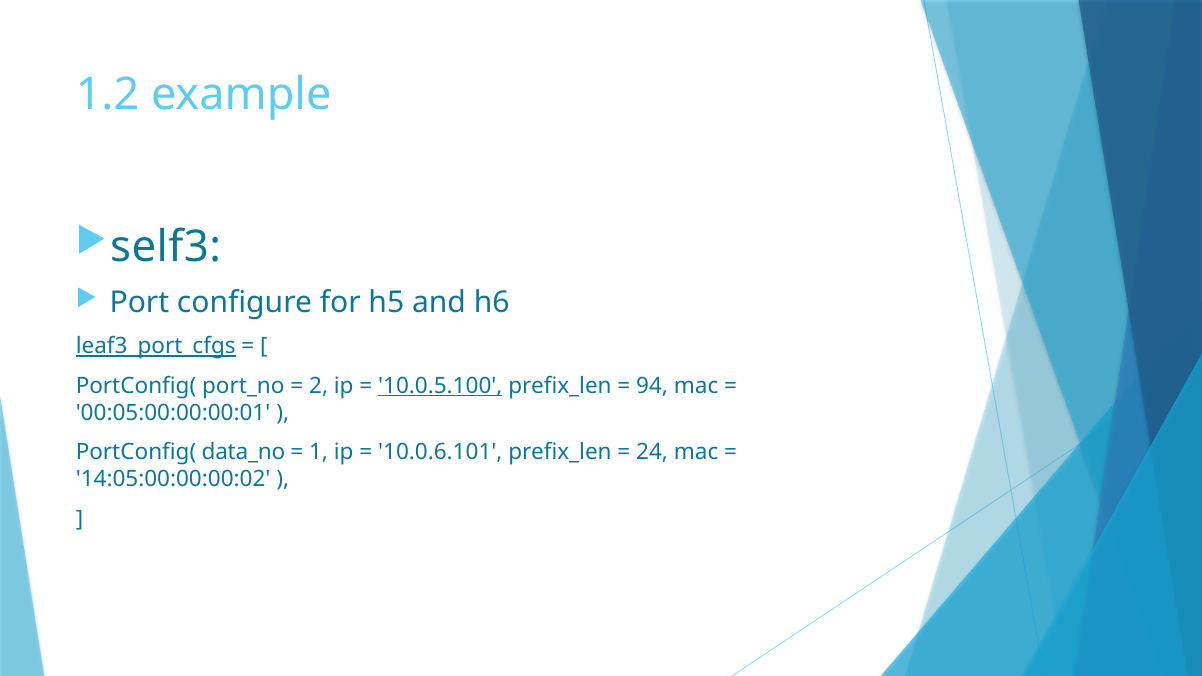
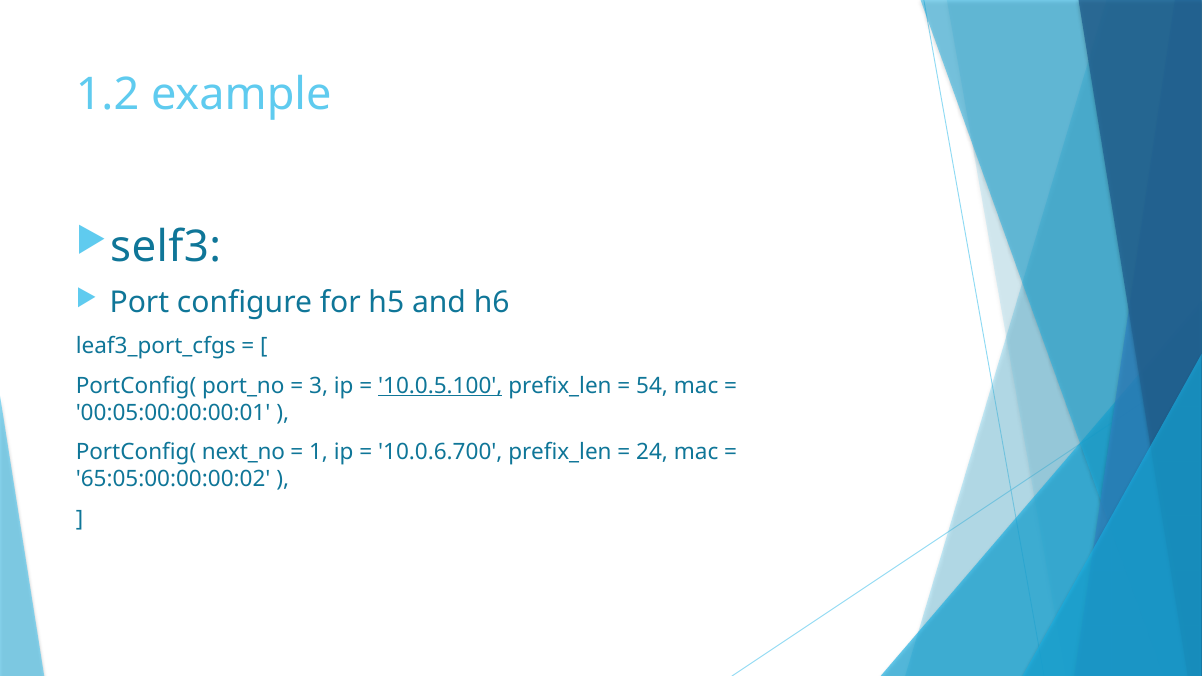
leaf3_port_cfgs underline: present -> none (156, 346)
2: 2 -> 3 (319, 386)
94: 94 -> 54 (652, 386)
data_no: data_no -> next_no (243, 453)
10.0.6.101: 10.0.6.101 -> 10.0.6.700 (440, 453)
14:05:00:00:00:02: 14:05:00:00:00:02 -> 65:05:00:00:00:02 (173, 480)
